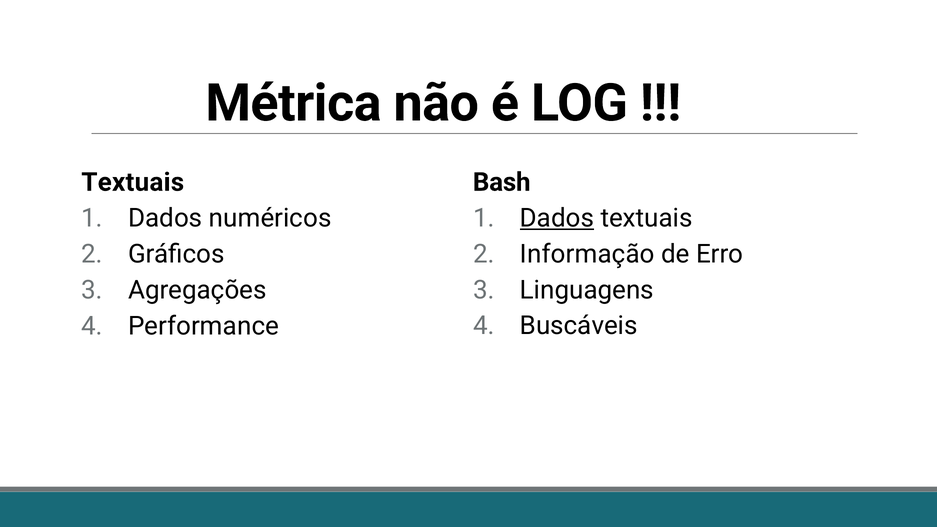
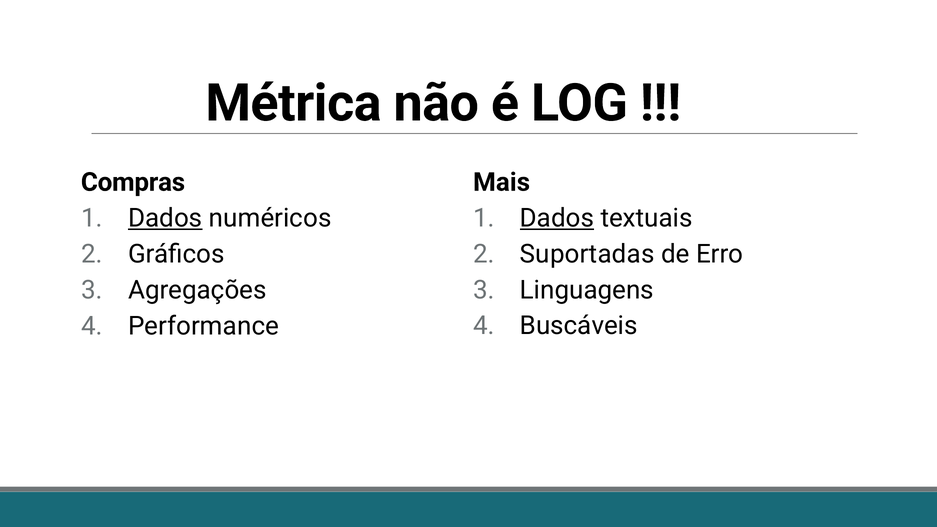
Textuais: Textuais -> Compras (133, 182)
Bash: Bash -> Mais (502, 182)
Dados underline: none -> present (165, 218)
Informação: Informação -> Suportadas (587, 254)
